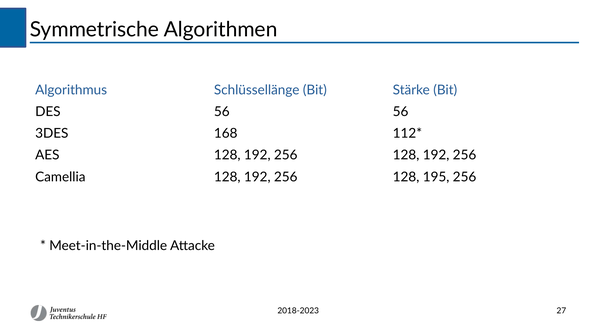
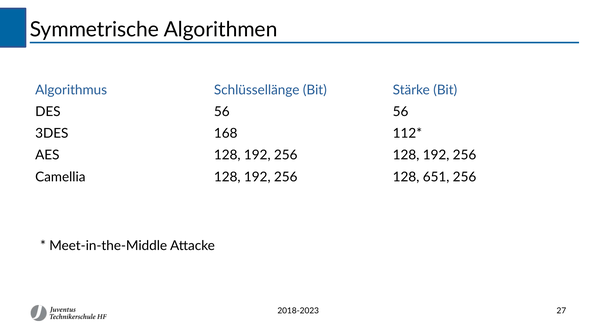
195: 195 -> 651 (436, 177)
